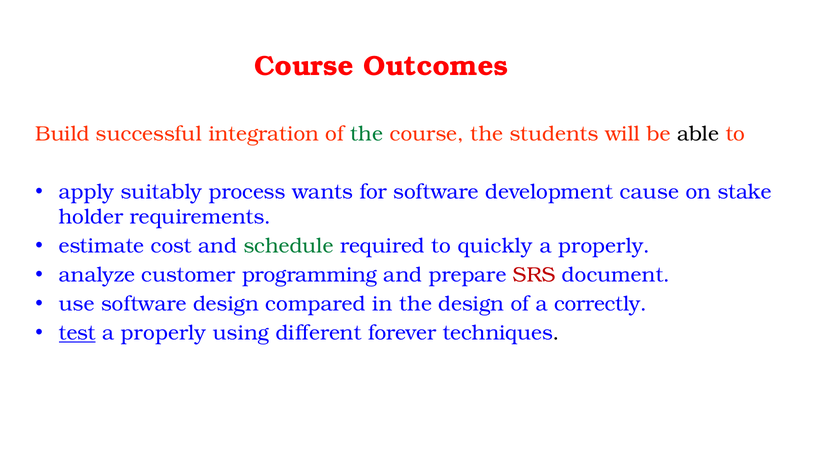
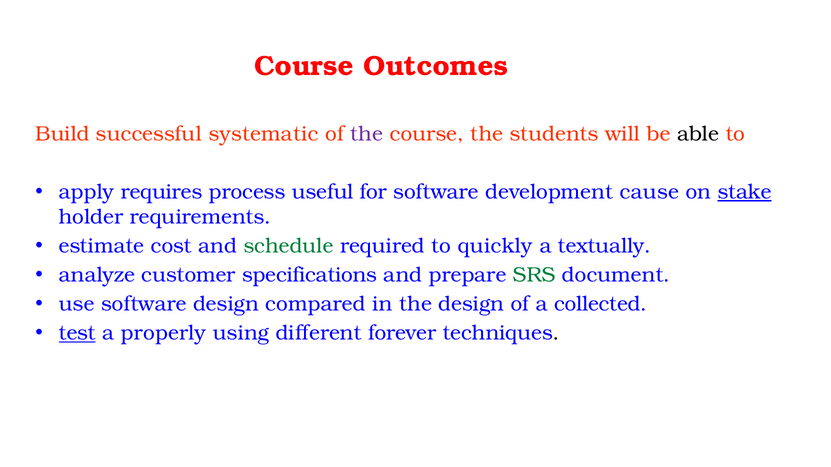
integration: integration -> systematic (264, 134)
the colour: green -> purple (367, 134)
suitably: suitably -> requires (161, 192)
wants: wants -> useful (323, 192)
stake underline: none -> present (745, 192)
properly: properly -> textually (604, 246)
programming: programming -> specifications (310, 275)
SRS colour: red -> green (534, 275)
correctly: correctly -> collected (601, 304)
